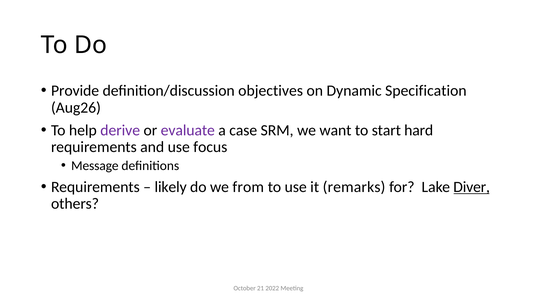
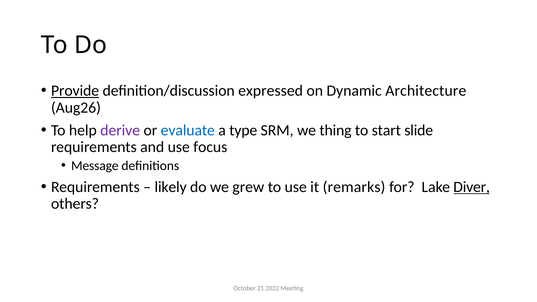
Provide underline: none -> present (75, 91)
objectives: objectives -> expressed (271, 91)
Specification: Specification -> Architecture (426, 91)
evaluate colour: purple -> blue (188, 130)
case: case -> type (243, 130)
want: want -> thing (336, 130)
hard: hard -> slide (419, 130)
from: from -> grew (248, 187)
